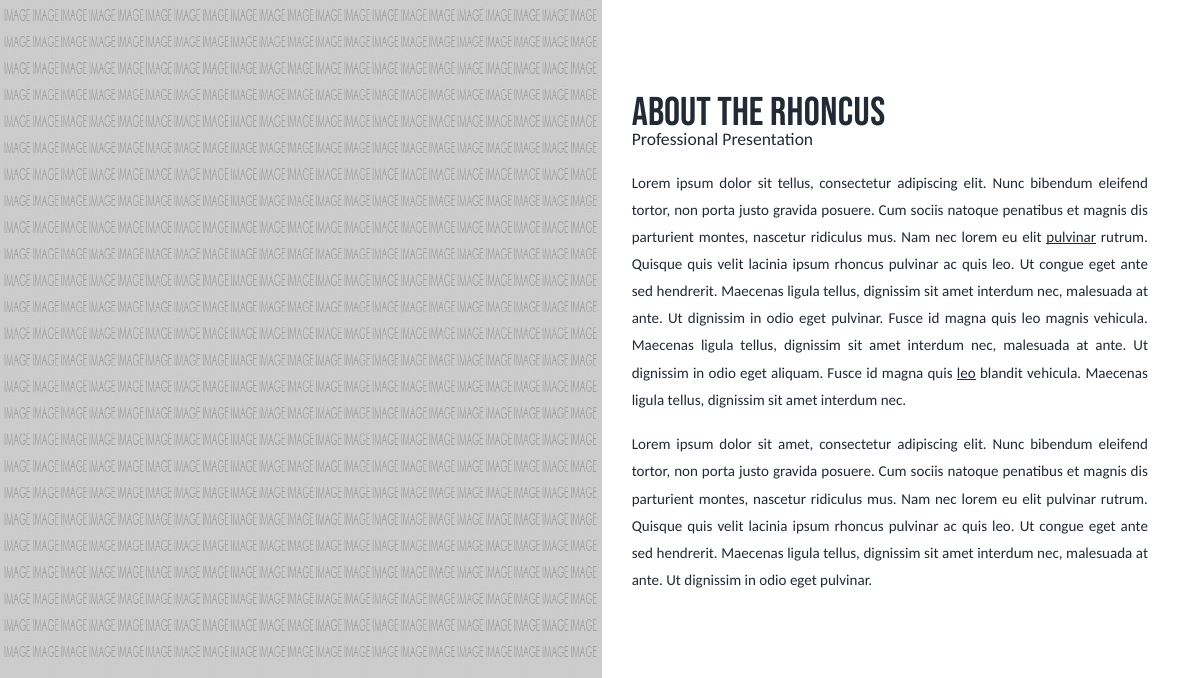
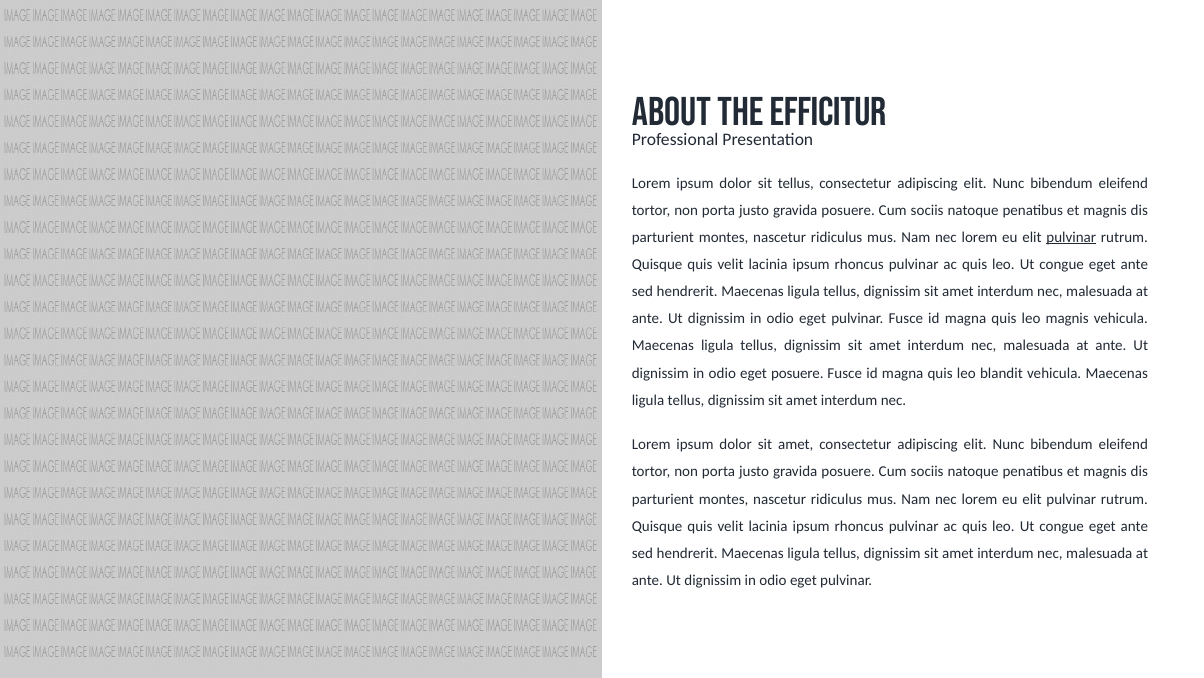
the rhoncus: rhoncus -> efficitur (828, 112)
eget aliquam: aliquam -> posuere (797, 373)
leo underline: present -> none (966, 373)
